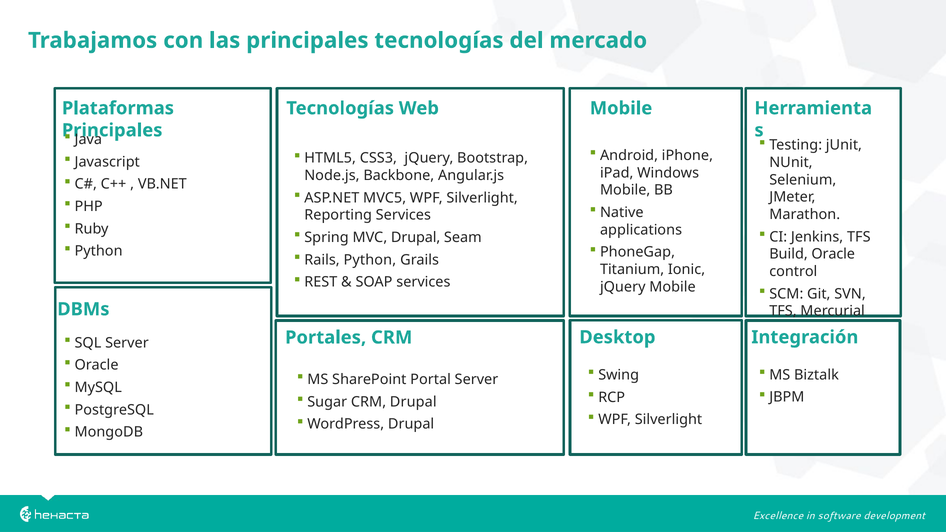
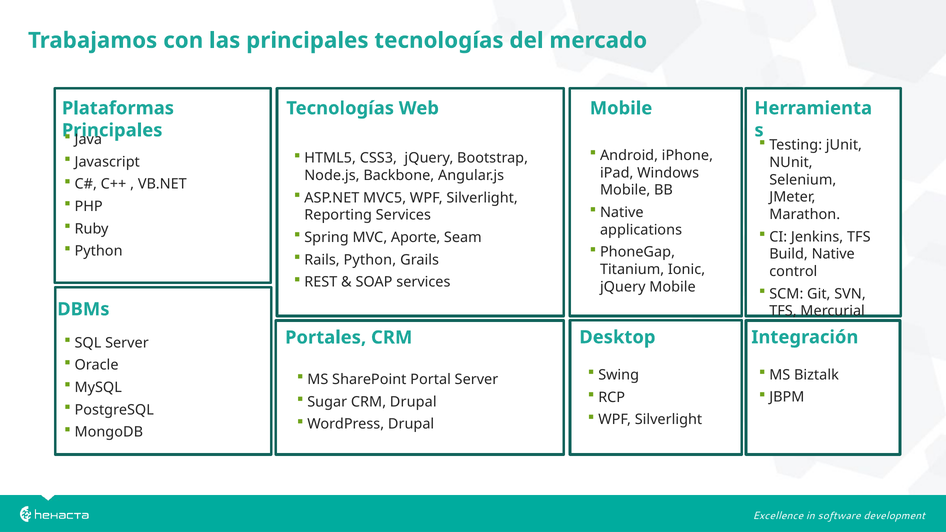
MVC Drupal: Drupal -> Aporte (416, 238)
Build Oracle: Oracle -> Native (833, 254)
